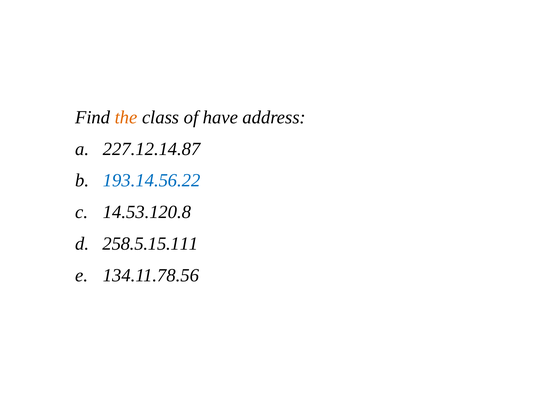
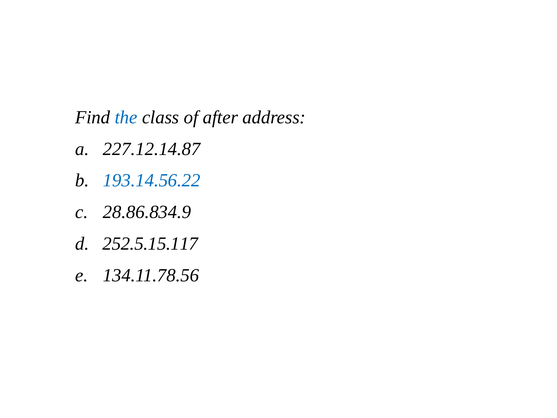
the colour: orange -> blue (126, 117)
have: have -> after (220, 117)
14.53.120.8: 14.53.120.8 -> 28.86.834.9 (147, 212)
258.5.15.111: 258.5.15.111 -> 252.5.15.117 (150, 244)
